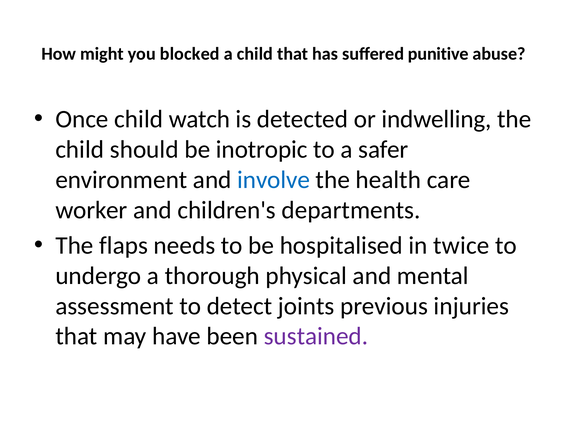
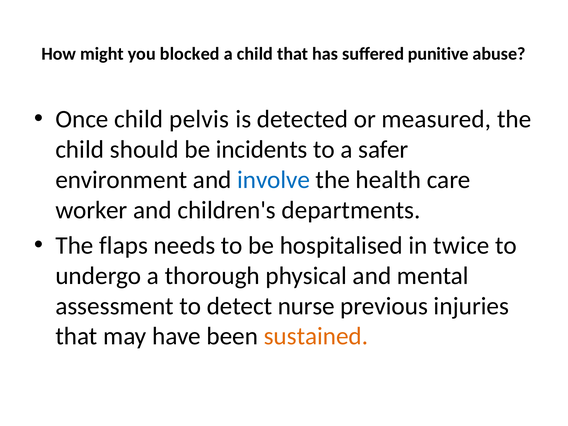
watch: watch -> pelvis (199, 119)
indwelling: indwelling -> measured (436, 119)
inotropic: inotropic -> incidents (262, 149)
joints: joints -> nurse (306, 306)
sustained colour: purple -> orange (316, 336)
